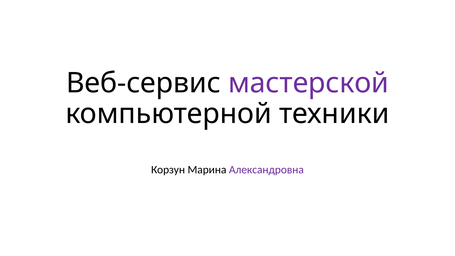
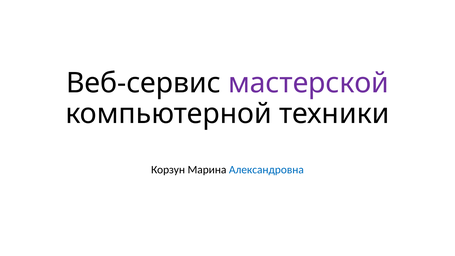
Александровна colour: purple -> blue (266, 170)
